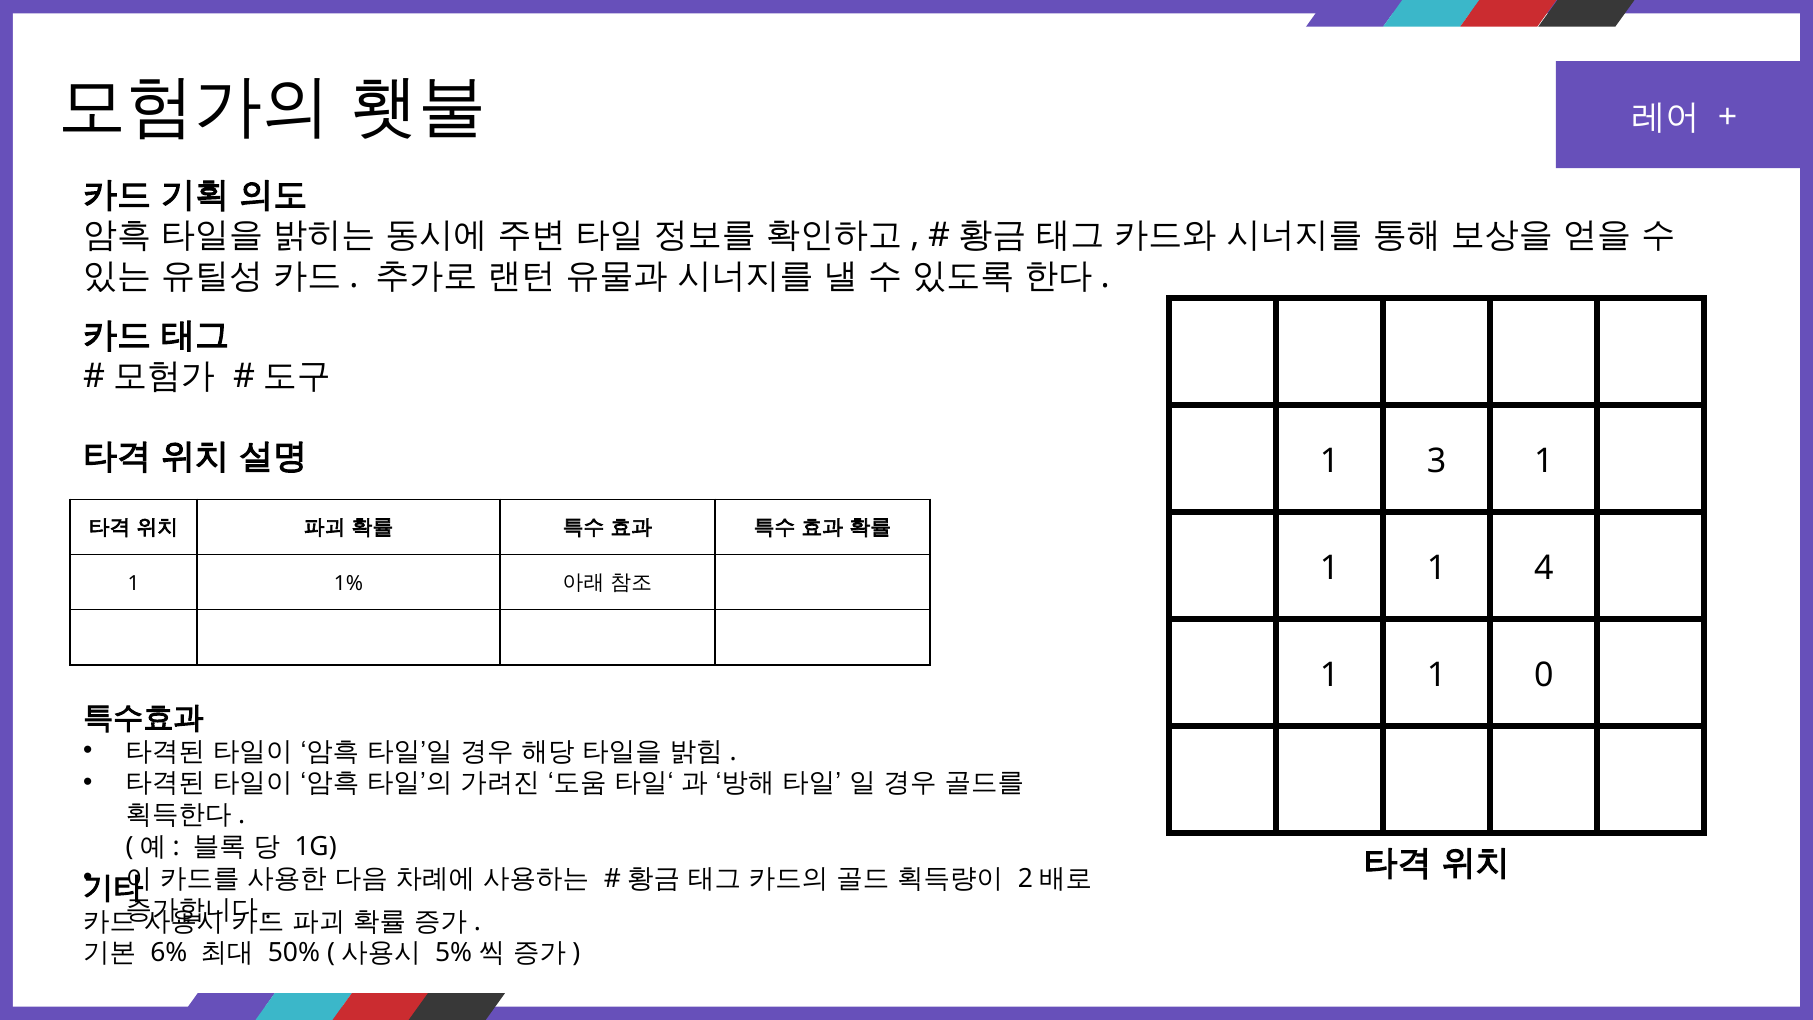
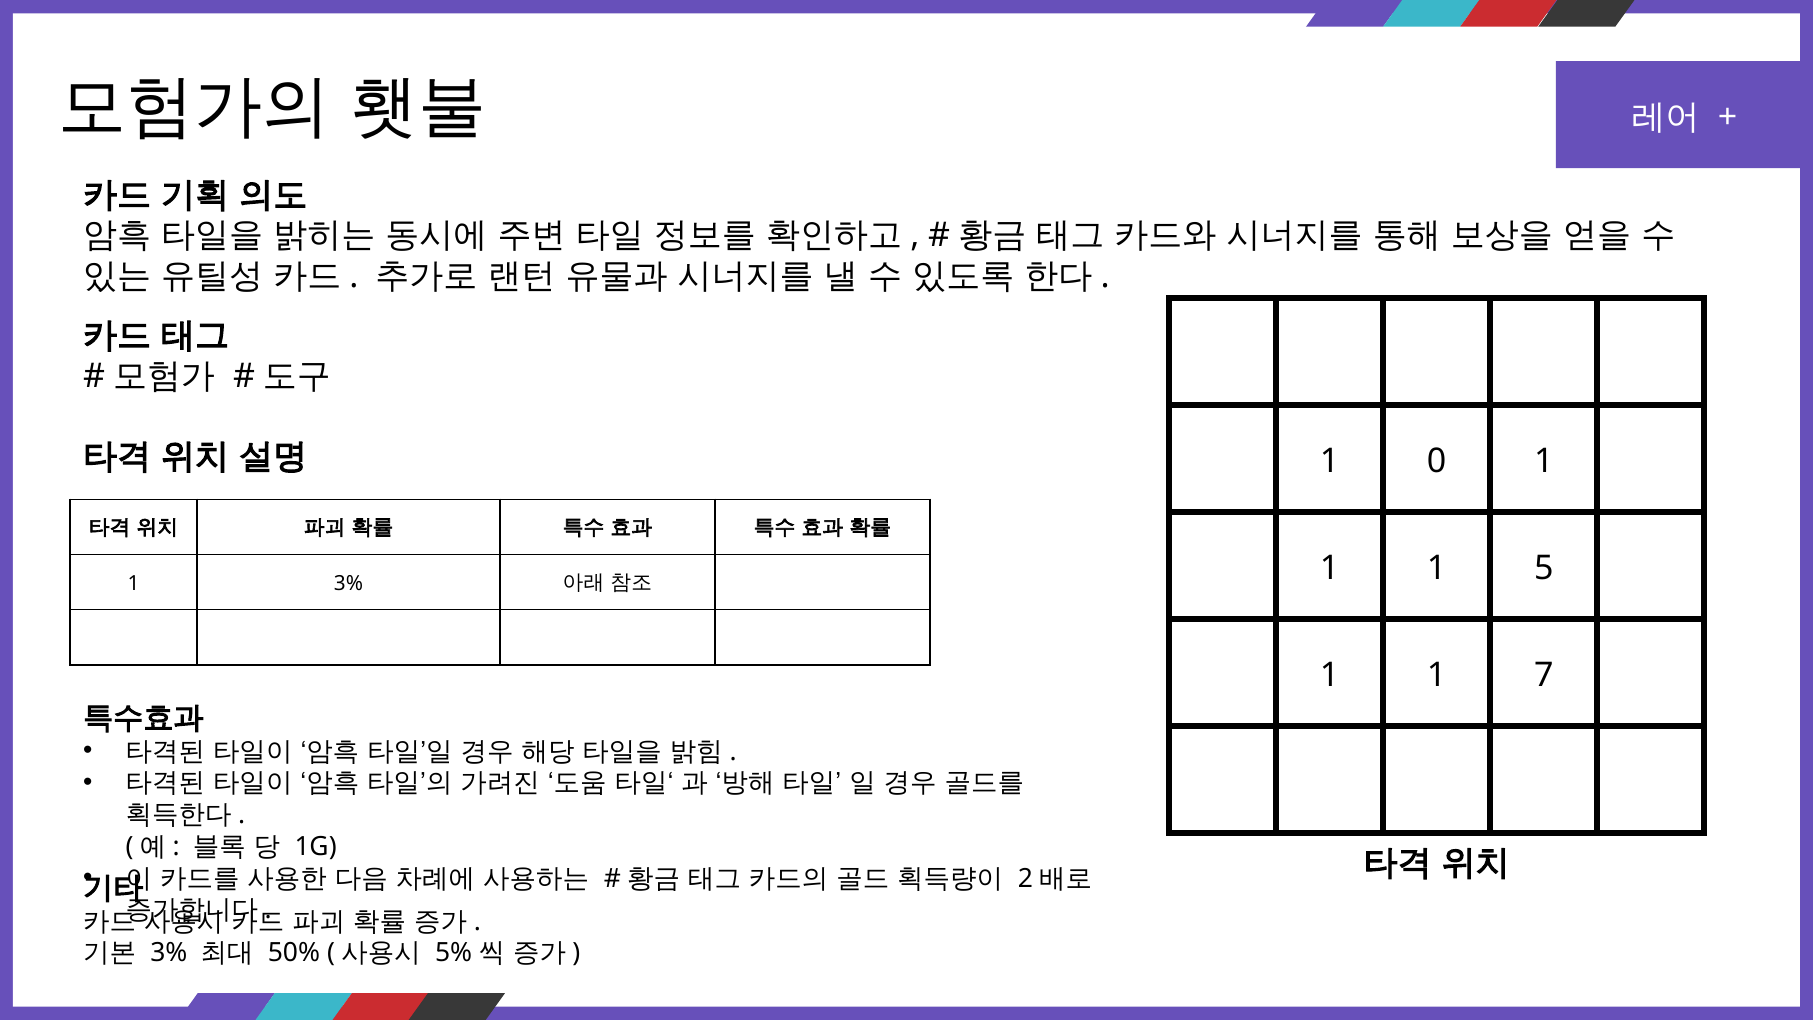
3: 3 -> 0 (1437, 461)
4: 4 -> 5 (1544, 568)
1 1%: 1% -> 3% (349, 583)
0: 0 -> 7 (1544, 675)
6%: 6% -> 3% (169, 953)
